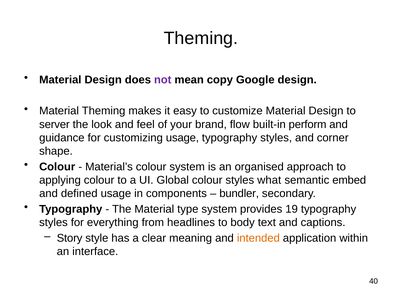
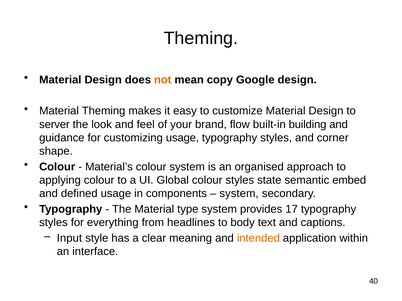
not colour: purple -> orange (163, 80)
perform: perform -> building (308, 125)
what: what -> state (269, 180)
bundler: bundler -> system (239, 194)
19: 19 -> 17 (292, 209)
Story: Story -> Input (69, 238)
